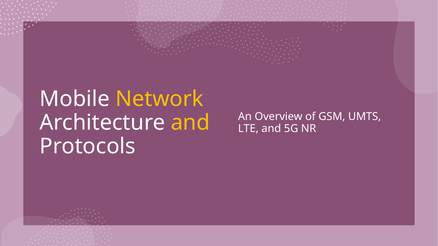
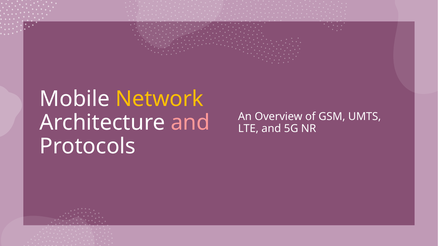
and colour: yellow -> pink (190, 123)
